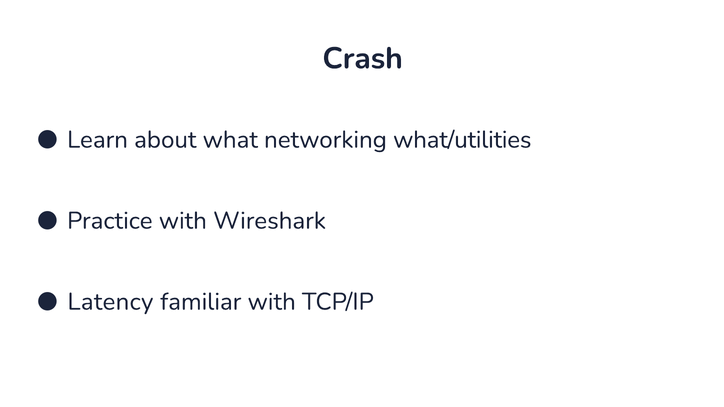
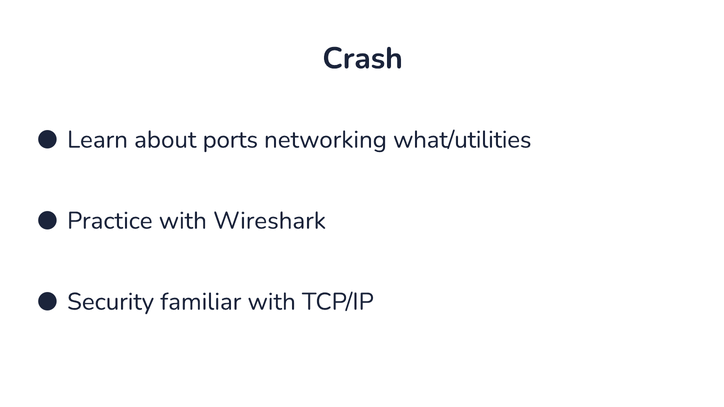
what: what -> ports (230, 140)
Latency: Latency -> Security (111, 302)
